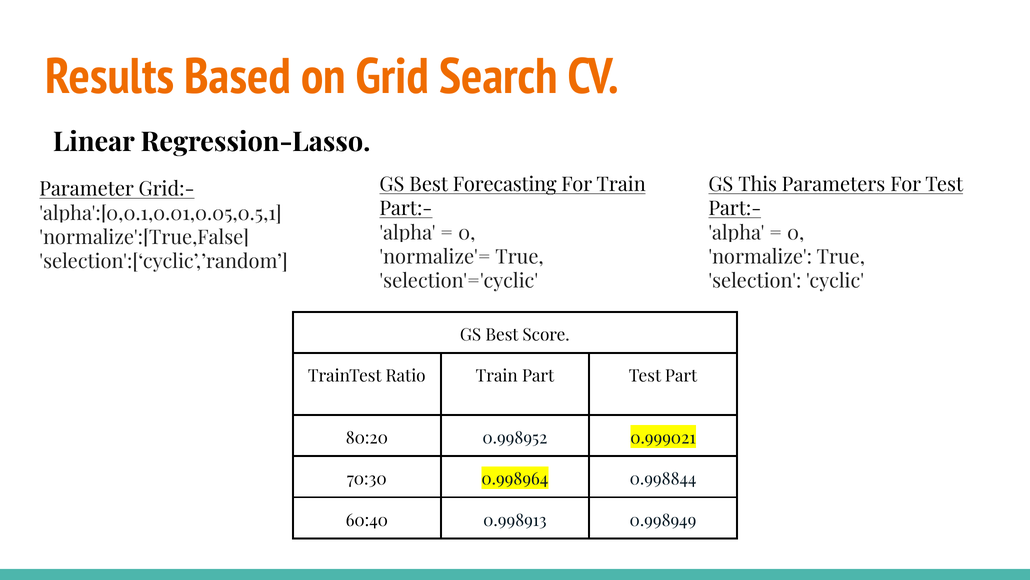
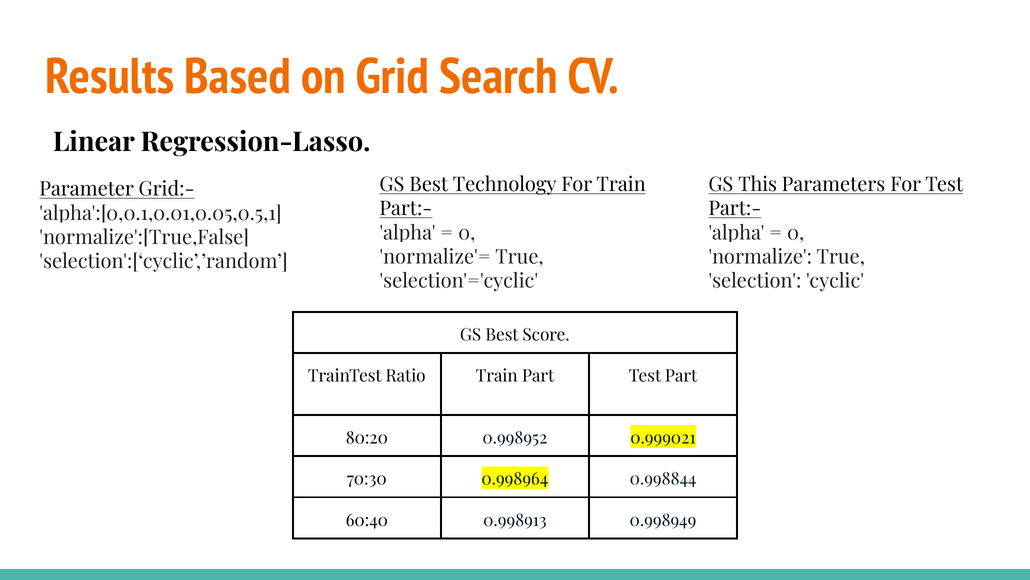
Forecasting: Forecasting -> Technology (505, 185)
